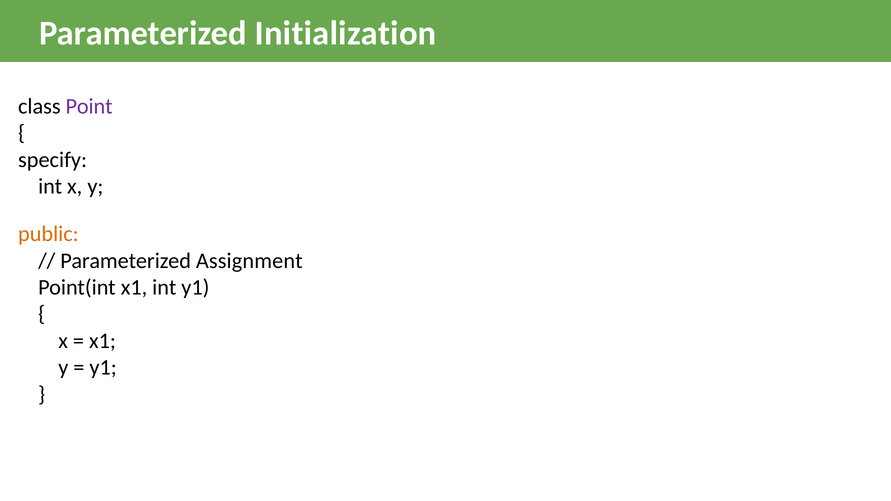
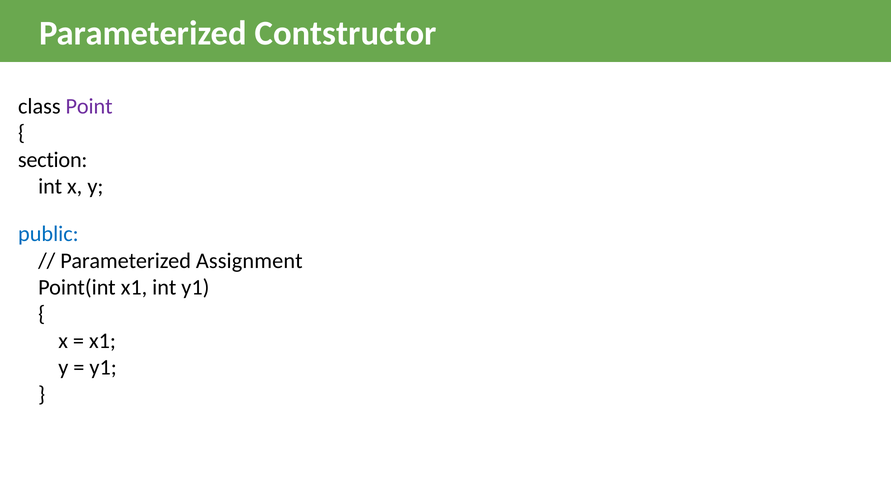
Initialization: Initialization -> Contstructor (346, 33)
specify: specify -> section (53, 160)
public colour: orange -> blue (48, 234)
